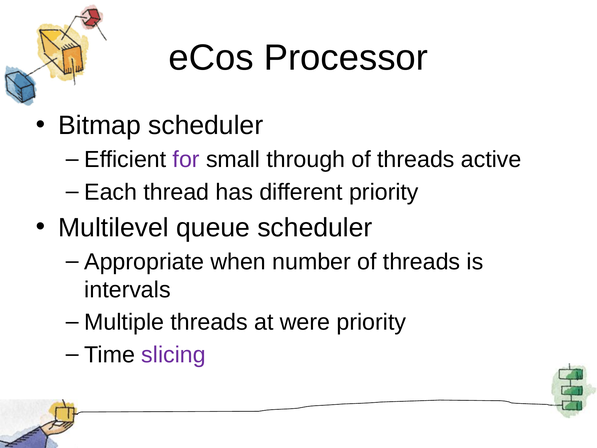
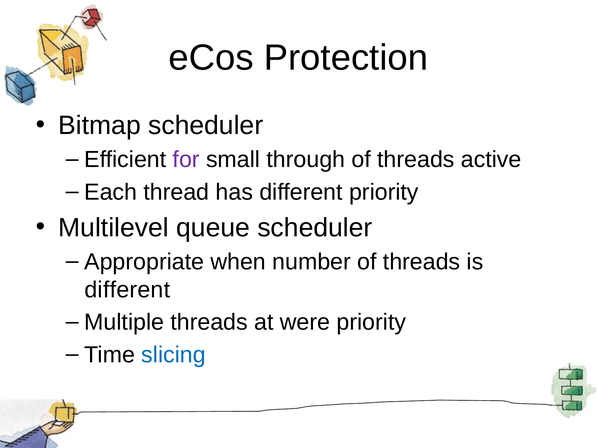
Processor: Processor -> Protection (346, 58)
intervals: intervals -> different (127, 290)
slicing colour: purple -> blue (174, 355)
